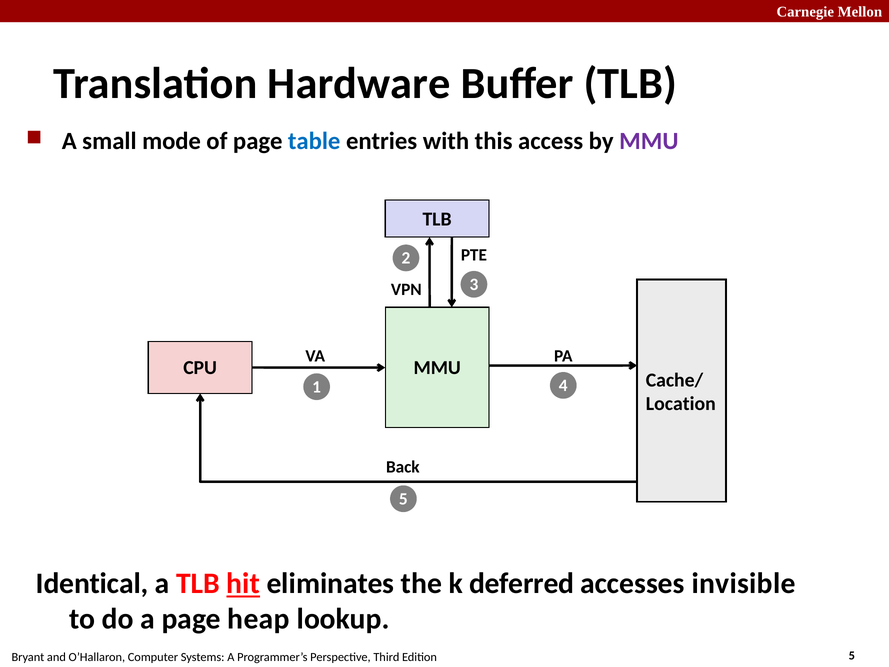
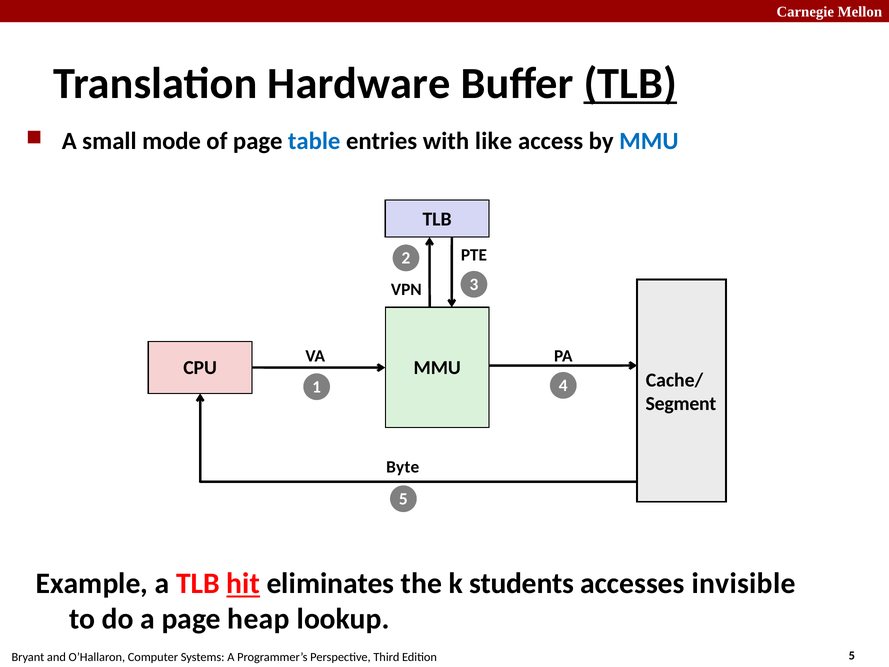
TLB underline: none -> present (630, 84)
this: this -> like (494, 141)
MMU colour: purple -> blue (649, 141)
Location: Location -> Segment (681, 404)
Back: Back -> Byte (403, 467)
Identical: Identical -> Example (92, 583)
deferred: deferred -> students (522, 583)
